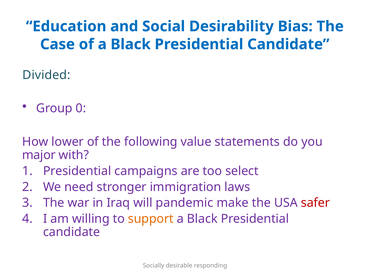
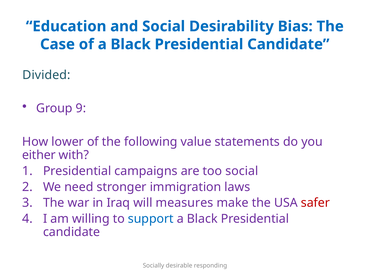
0: 0 -> 9 (81, 108)
major: major -> either (39, 155)
too select: select -> social (242, 171)
pandemic: pandemic -> measures (185, 203)
support colour: orange -> blue (151, 218)
